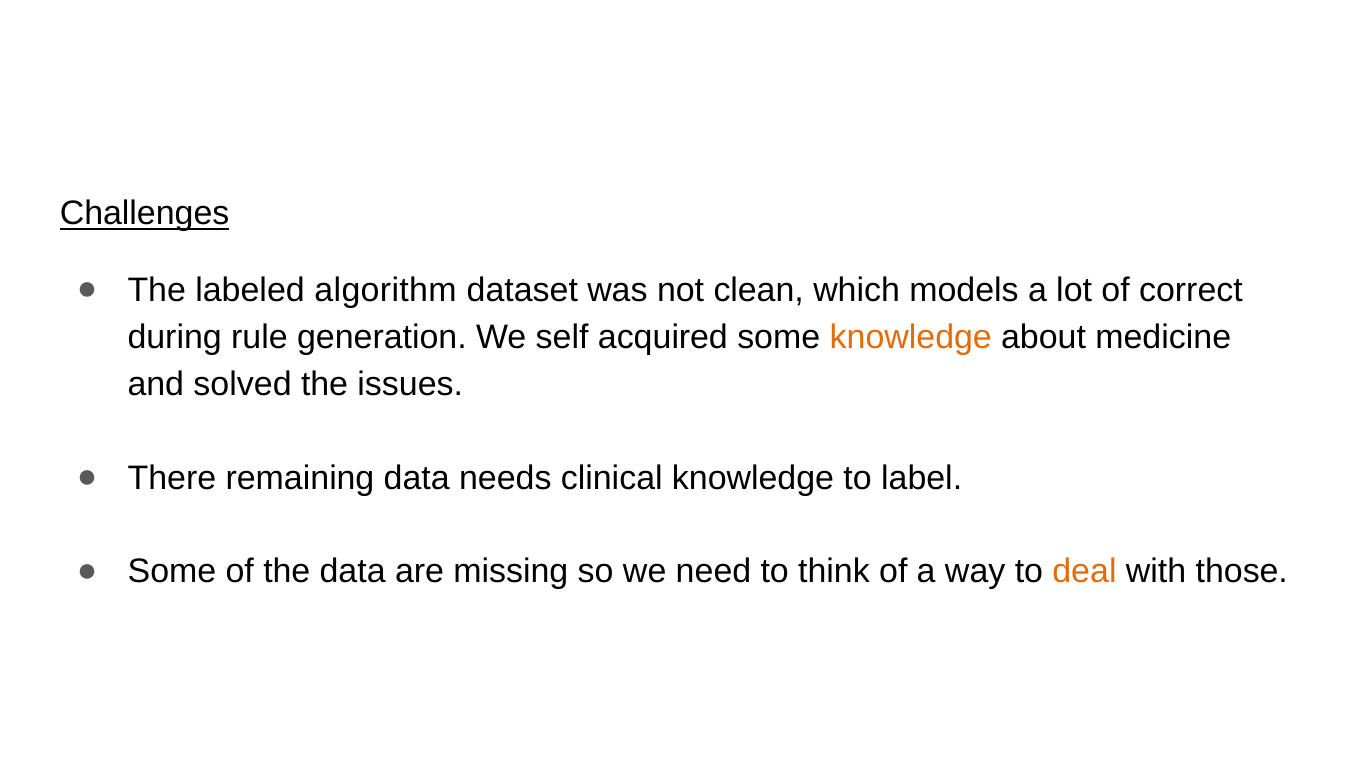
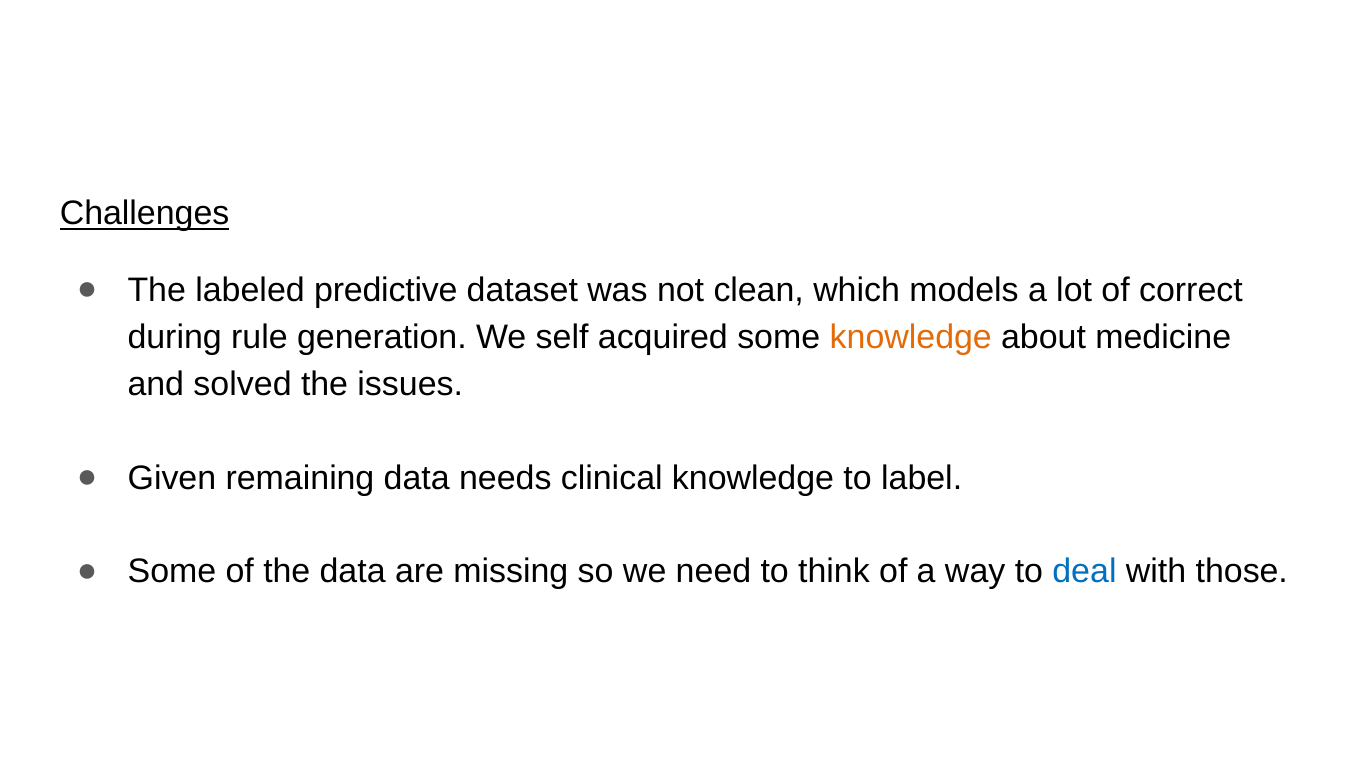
algorithm: algorithm -> predictive (386, 290)
There: There -> Given (172, 478)
deal colour: orange -> blue (1084, 571)
